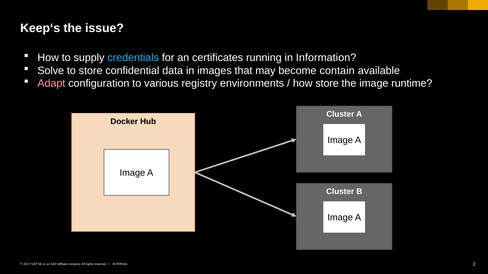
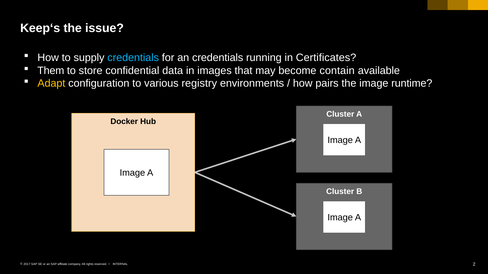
an certificates: certificates -> credentials (218, 58)
Information: Information -> Certificates (326, 58)
Solve: Solve -> Them (51, 71)
Adapt colour: pink -> yellow (51, 84)
how store: store -> pairs (327, 84)
